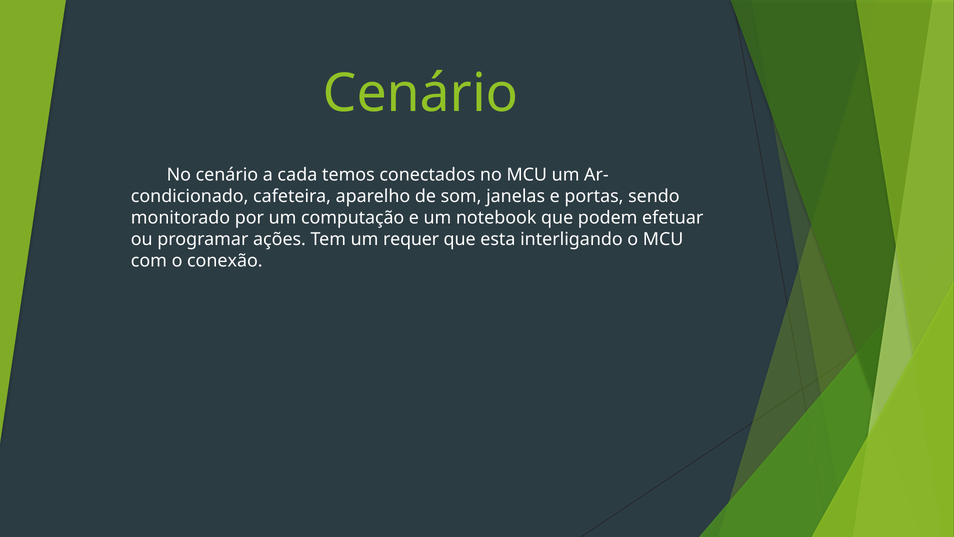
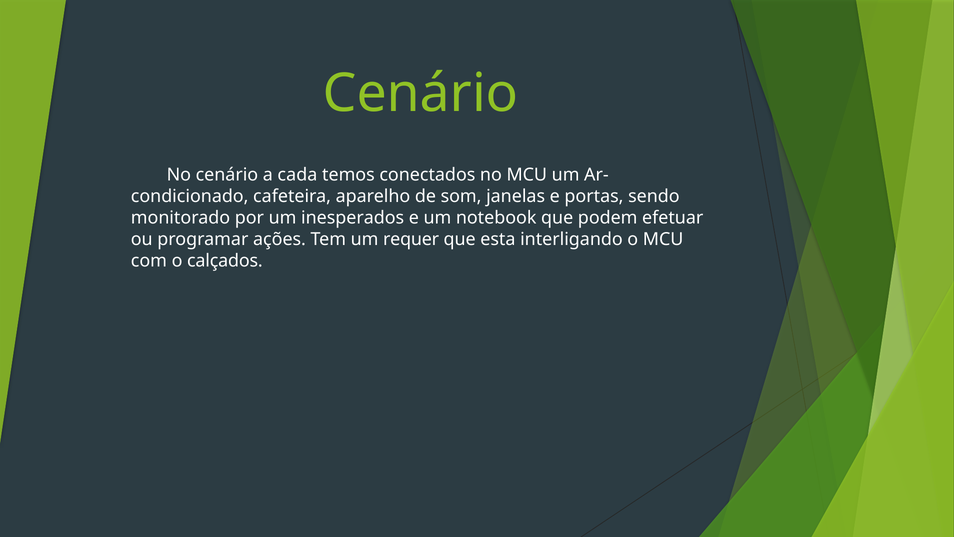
computação: computação -> inesperados (353, 218)
conexão: conexão -> calçados (225, 260)
